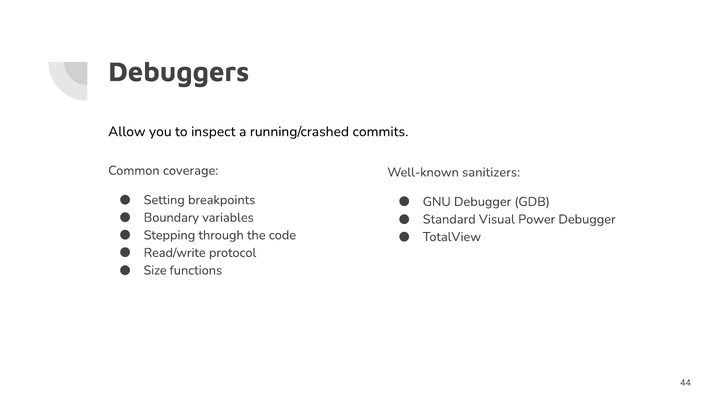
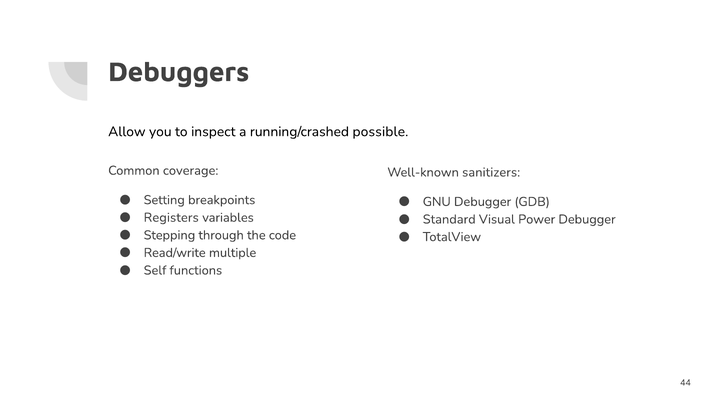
commits: commits -> possible (380, 132)
Boundary: Boundary -> Registers (171, 217)
protocol: protocol -> multiple (233, 253)
Size: Size -> Self (155, 270)
